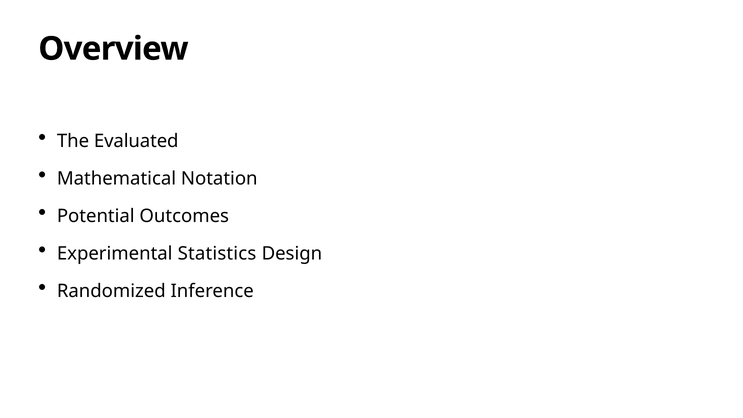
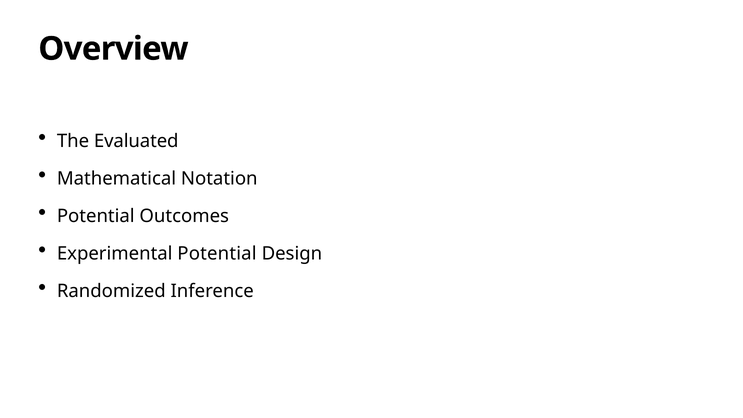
Experimental Statistics: Statistics -> Potential (217, 253)
